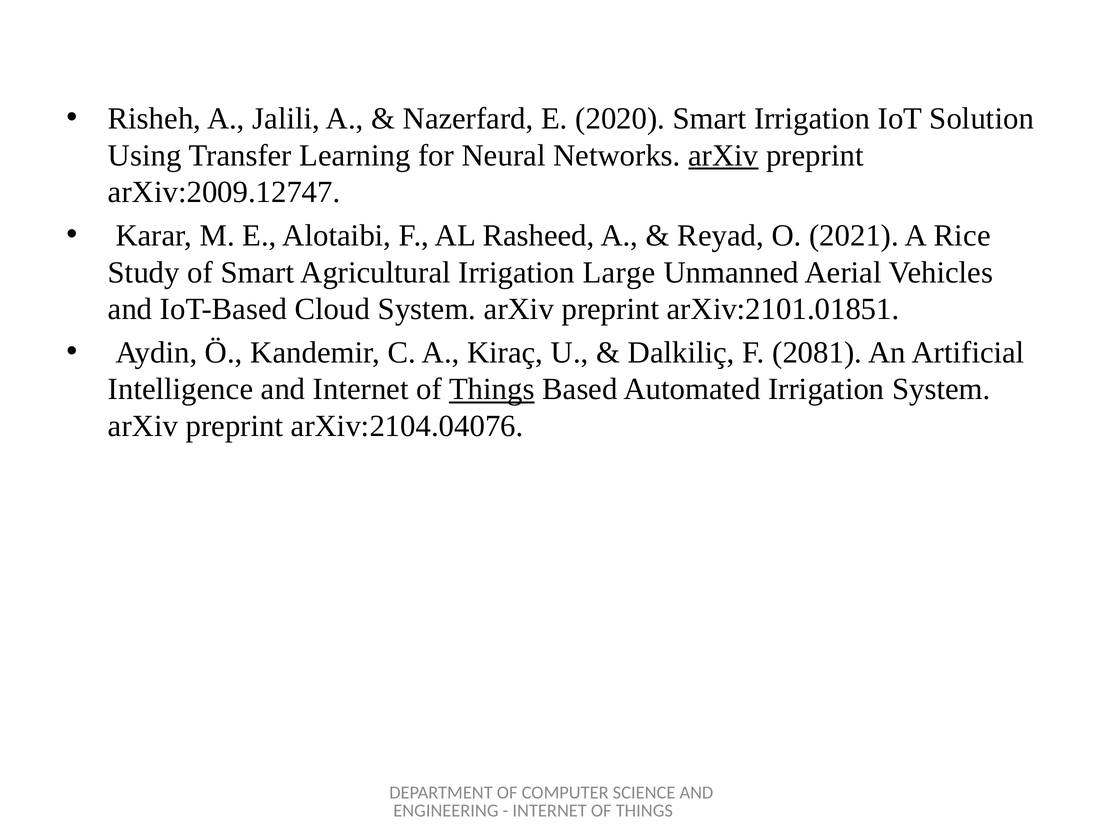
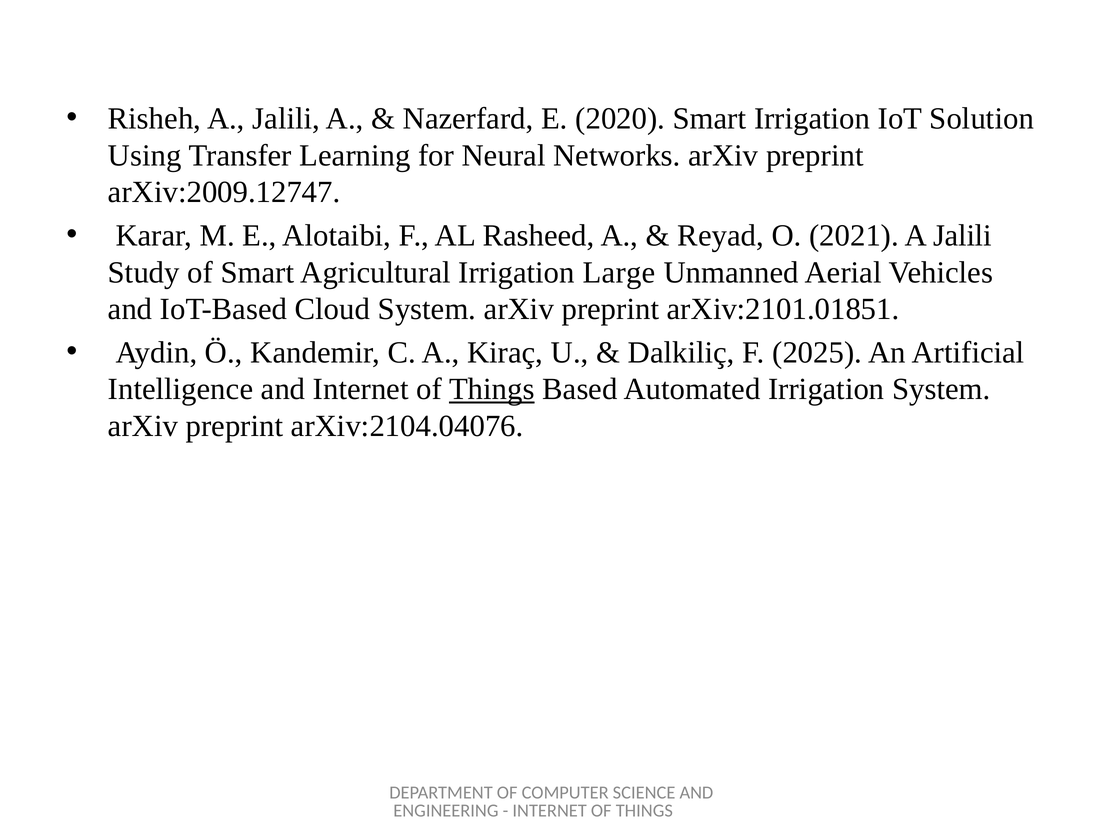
arXiv underline: present -> none (723, 155)
2021 A Rice: Rice -> Jalili (962, 235)
2081: 2081 -> 2025 (817, 352)
